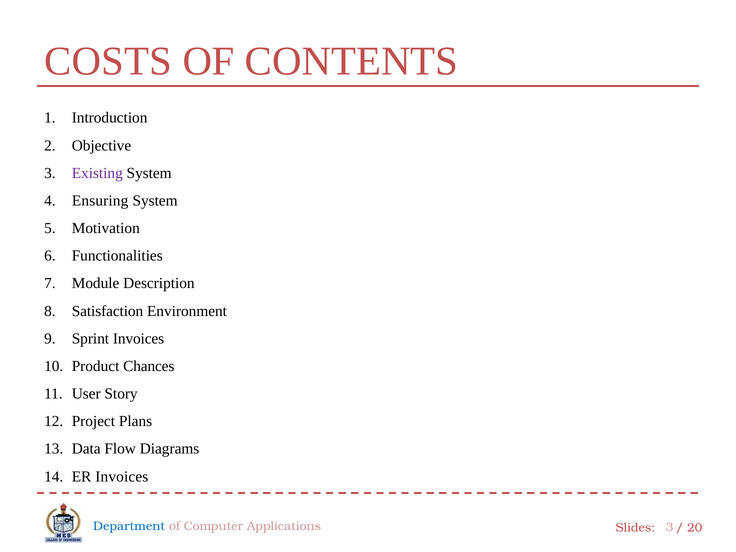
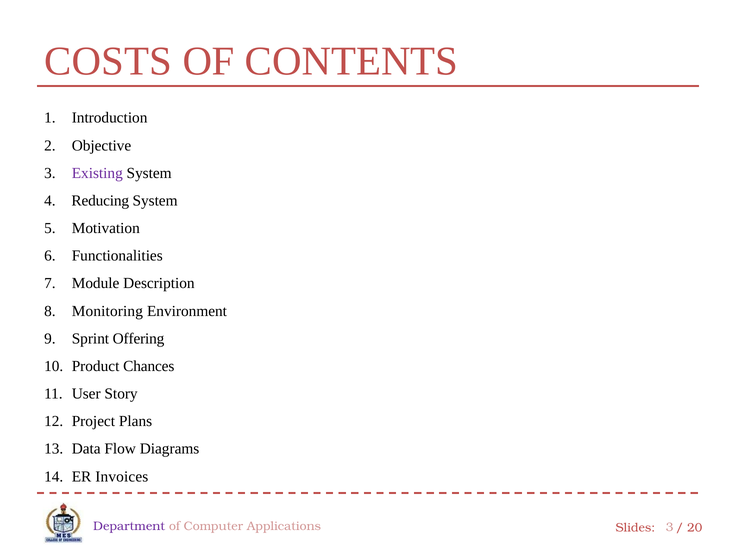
Ensuring: Ensuring -> Reducing (100, 201)
Satisfaction: Satisfaction -> Monitoring (107, 311)
Sprint Invoices: Invoices -> Offering (139, 339)
Department colour: blue -> purple (129, 526)
